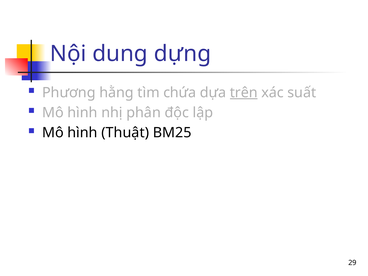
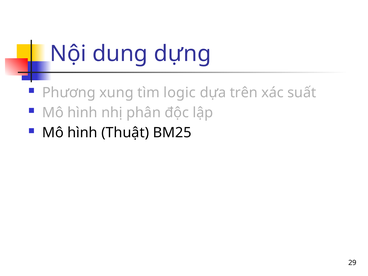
hằng: hằng -> xung (116, 93)
chứa: chứa -> logic (180, 93)
trên underline: present -> none (244, 93)
